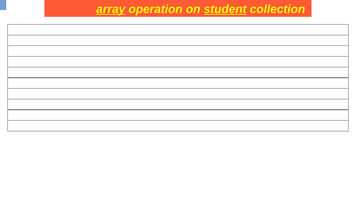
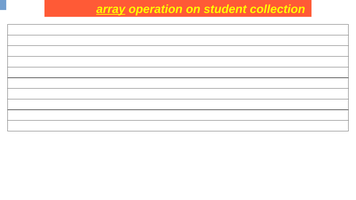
student underline: present -> none (225, 9)
